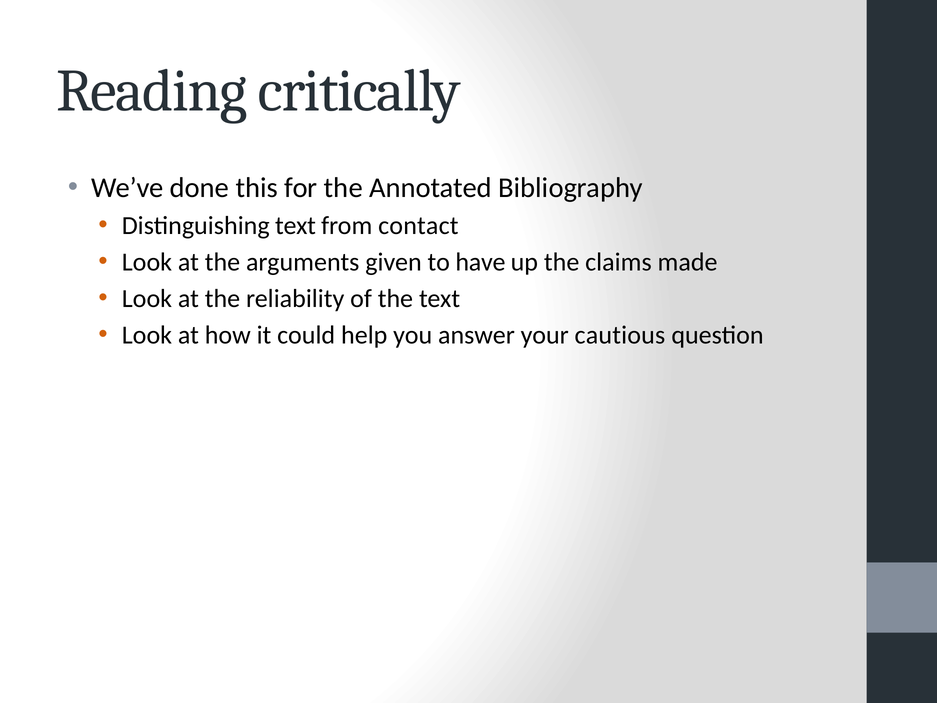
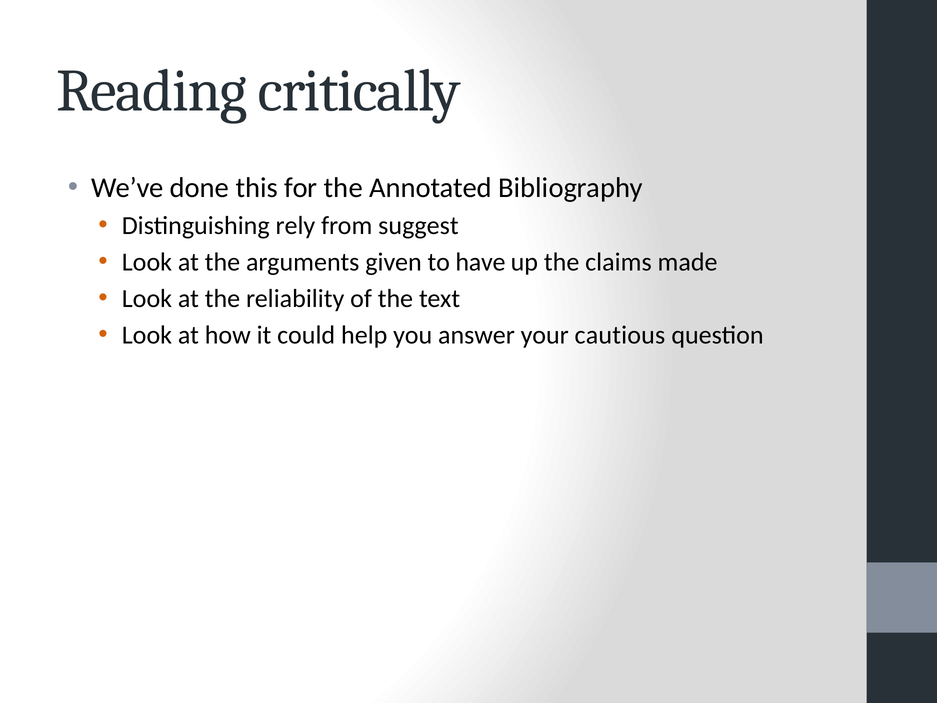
Distinguishing text: text -> rely (295, 226)
contact: contact -> suggest (418, 226)
